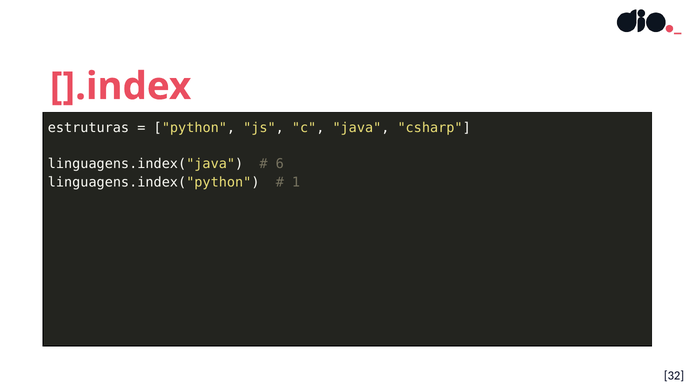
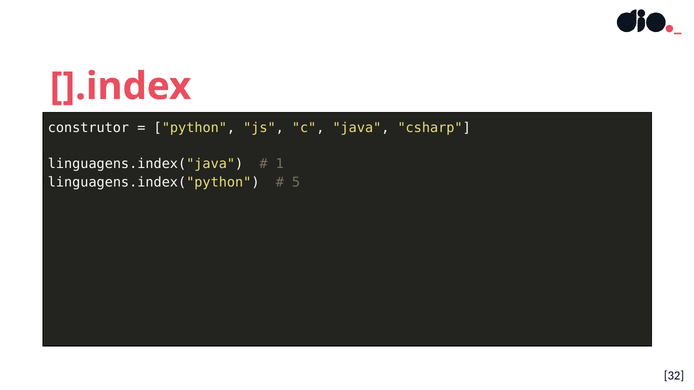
estruturas: estruturas -> construtor (88, 128)
6: 6 -> 1 (280, 164)
1: 1 -> 5 (296, 182)
